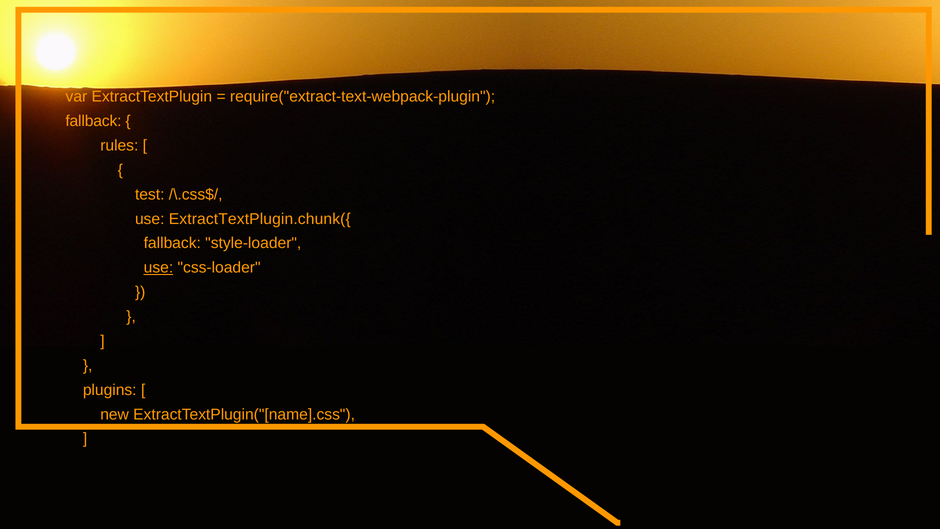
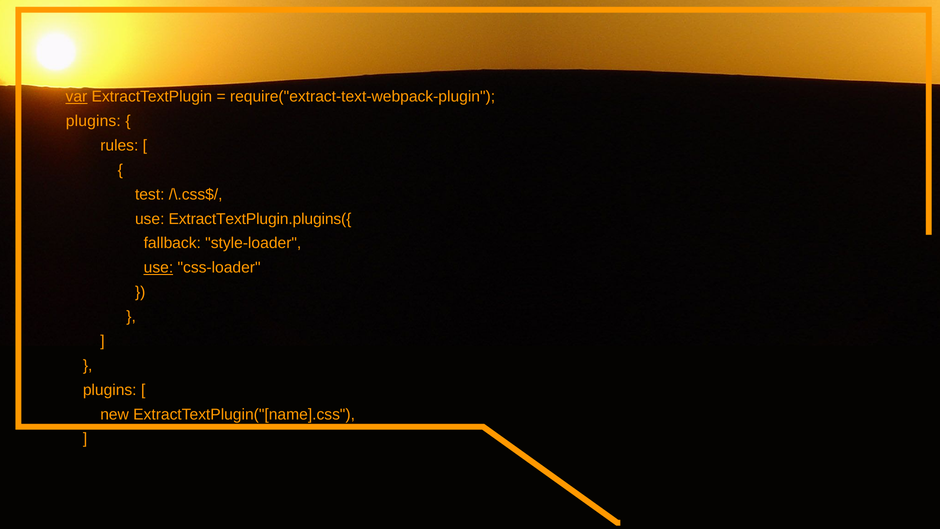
var underline: none -> present (76, 97)
fallback: fallback -> plugins (93, 121)
ExtractTextPlugin.chunk({: ExtractTextPlugin.chunk({ -> ExtractTextPlugin.plugins({ (260, 219)
